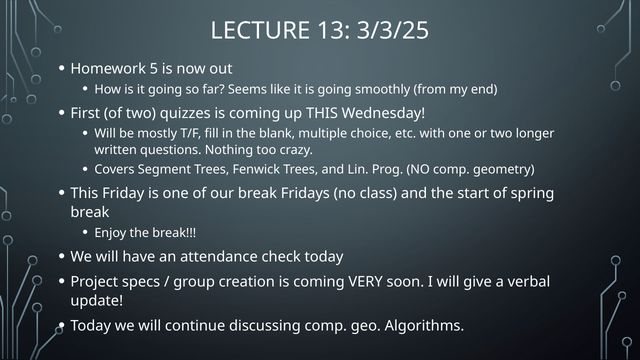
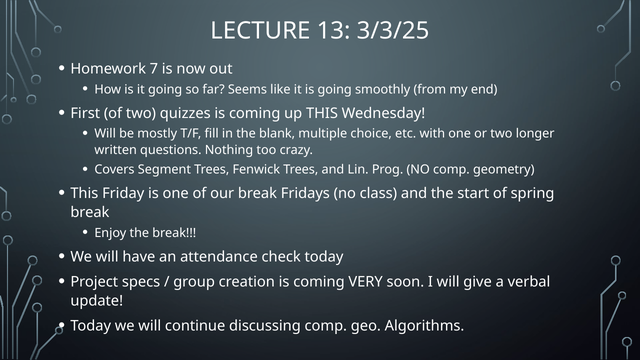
5: 5 -> 7 (154, 69)
